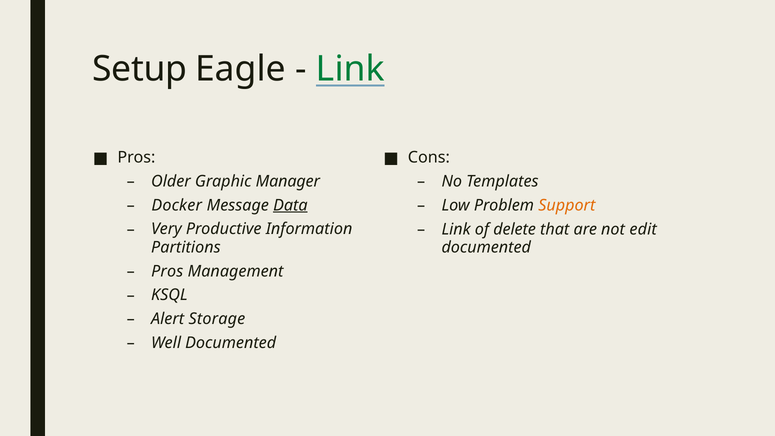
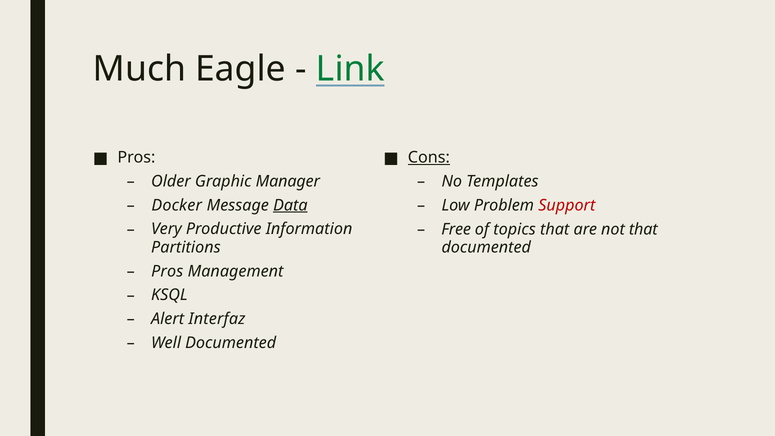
Setup: Setup -> Much (140, 69)
Cons underline: none -> present (429, 157)
Support colour: orange -> red (567, 205)
Link: Link -> Free (456, 229)
delete: delete -> topics (515, 229)
not edit: edit -> that (643, 229)
Storage: Storage -> Interfaz (217, 319)
